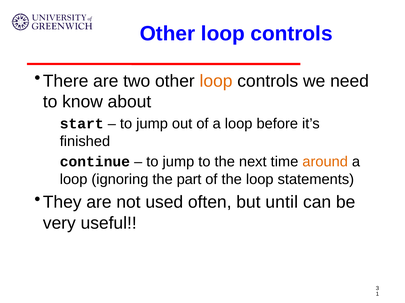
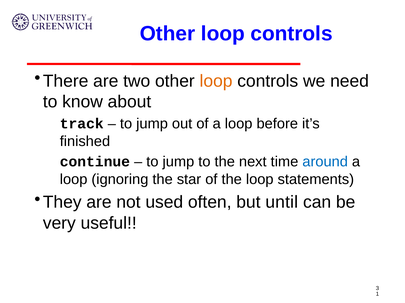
start: start -> track (82, 124)
around colour: orange -> blue (325, 162)
part: part -> star (189, 180)
